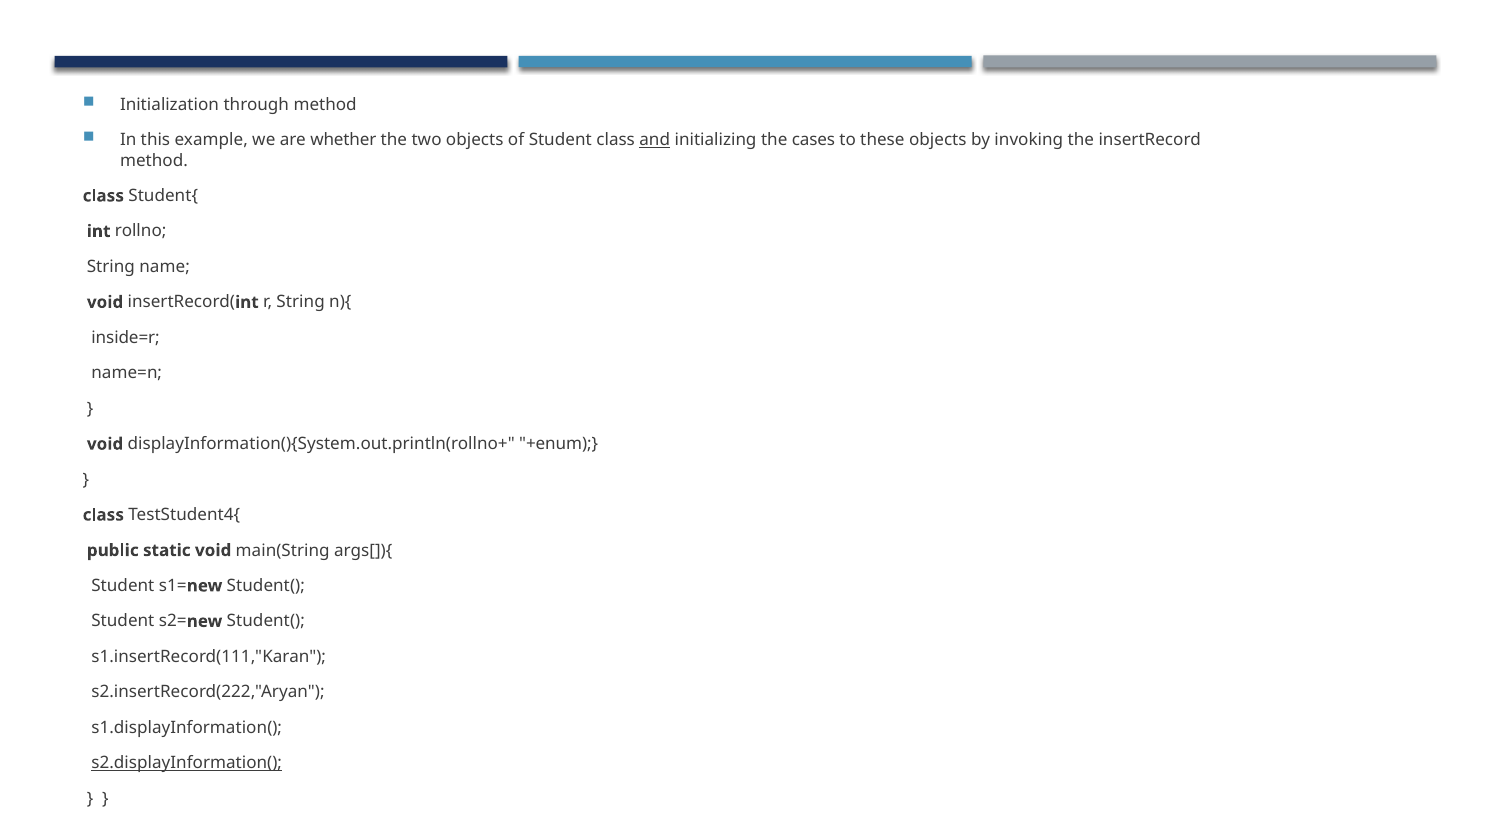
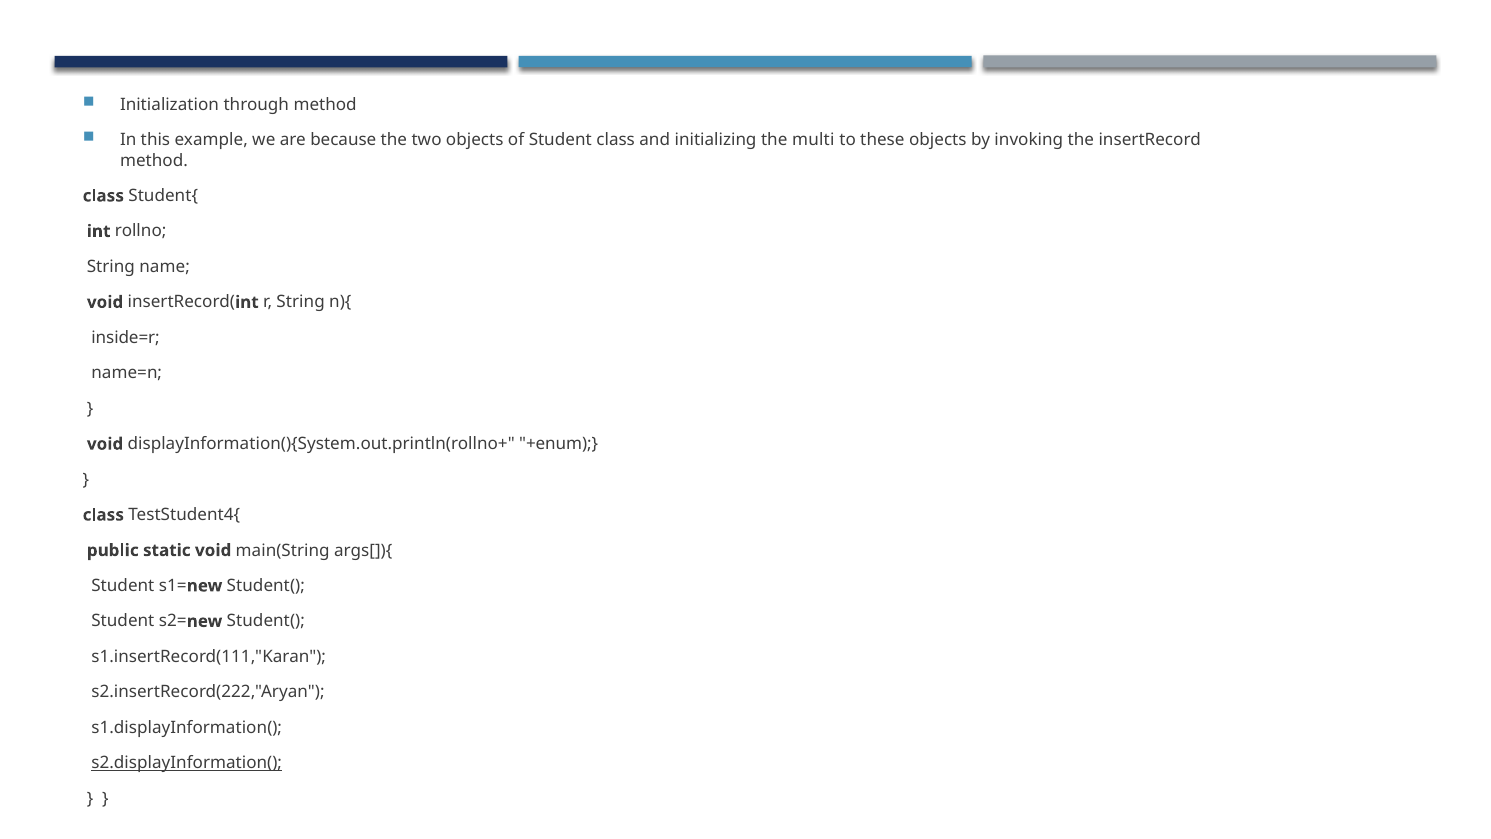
whether: whether -> because (343, 140)
and underline: present -> none (655, 140)
cases: cases -> multi (813, 140)
